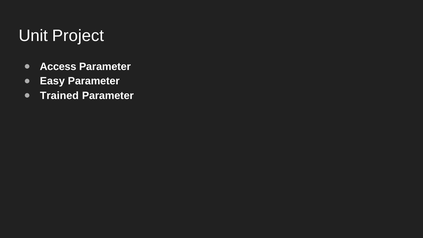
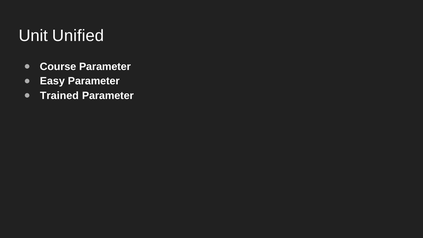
Project: Project -> Unified (78, 36)
Access: Access -> Course (58, 67)
